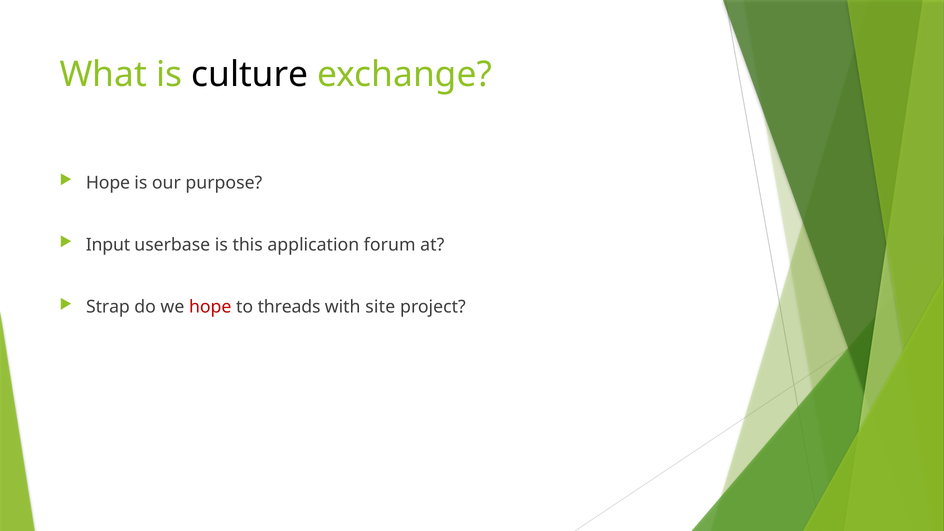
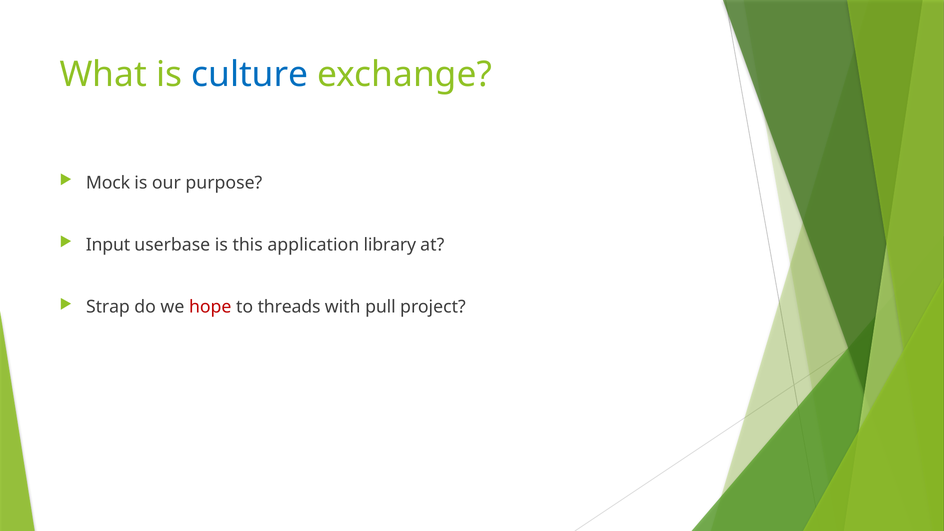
culture colour: black -> blue (250, 74)
Hope: Hope -> Mock (108, 183)
forum: forum -> library (390, 245)
site: site -> pull (380, 307)
